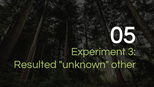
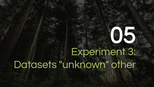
Resulted: Resulted -> Datasets (35, 64)
